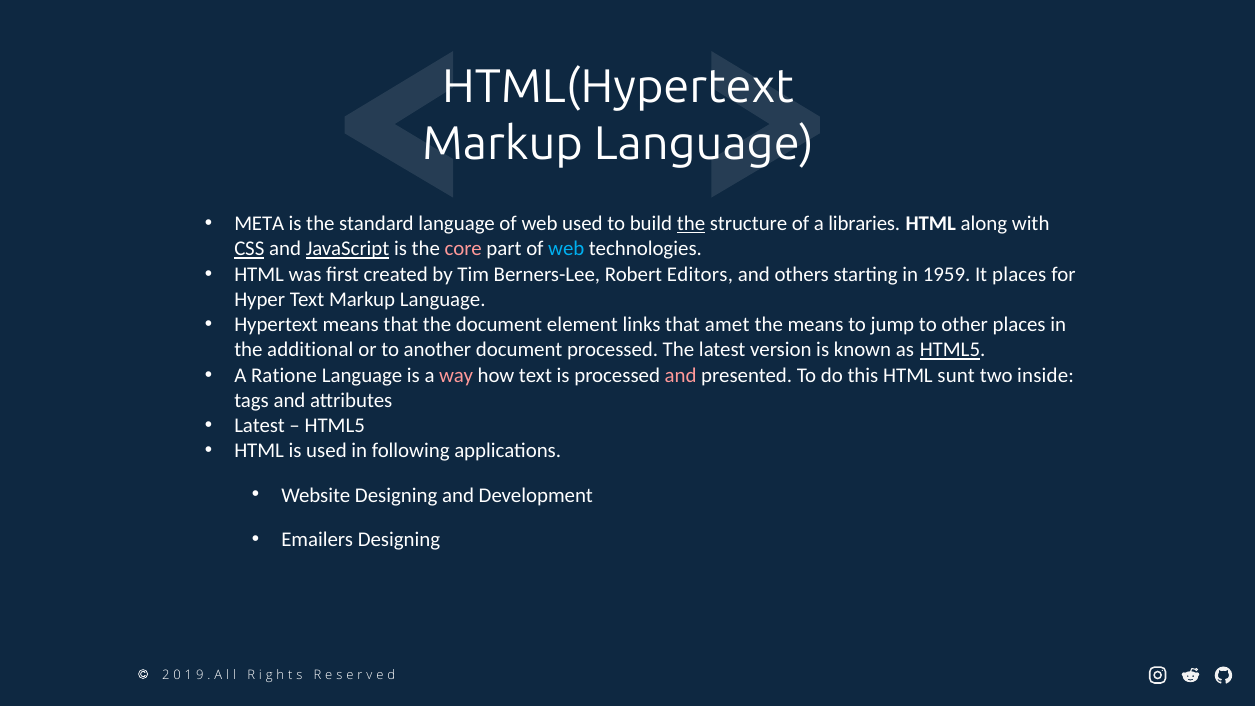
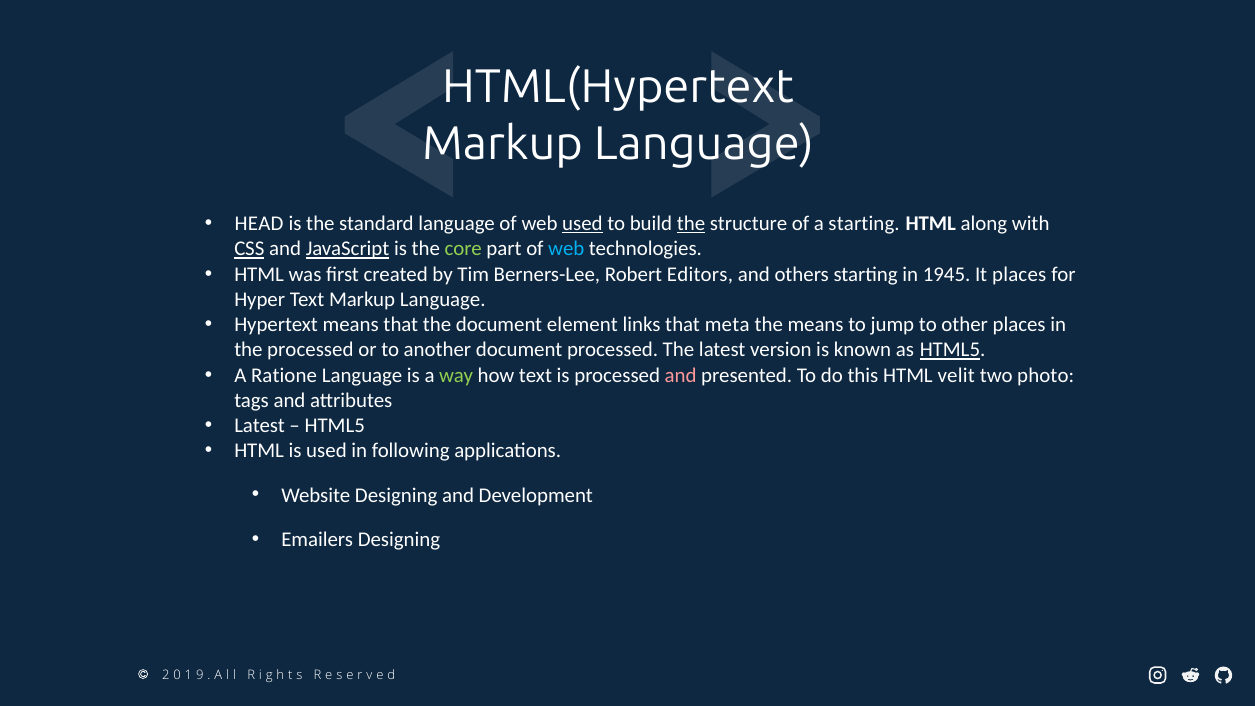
META: META -> HEAD (259, 224)
used underline: none -> present (582, 224)
a libraries: libraries -> starting (864, 224)
core colour: pink -> light green (463, 249)
1959: 1959 -> 1945 (947, 274)
amet: amet -> meta (727, 325)
the additional: additional -> processed (310, 350)
way colour: pink -> light green (456, 375)
sunt: sunt -> velit (956, 375)
inside: inside -> photo (1046, 375)
